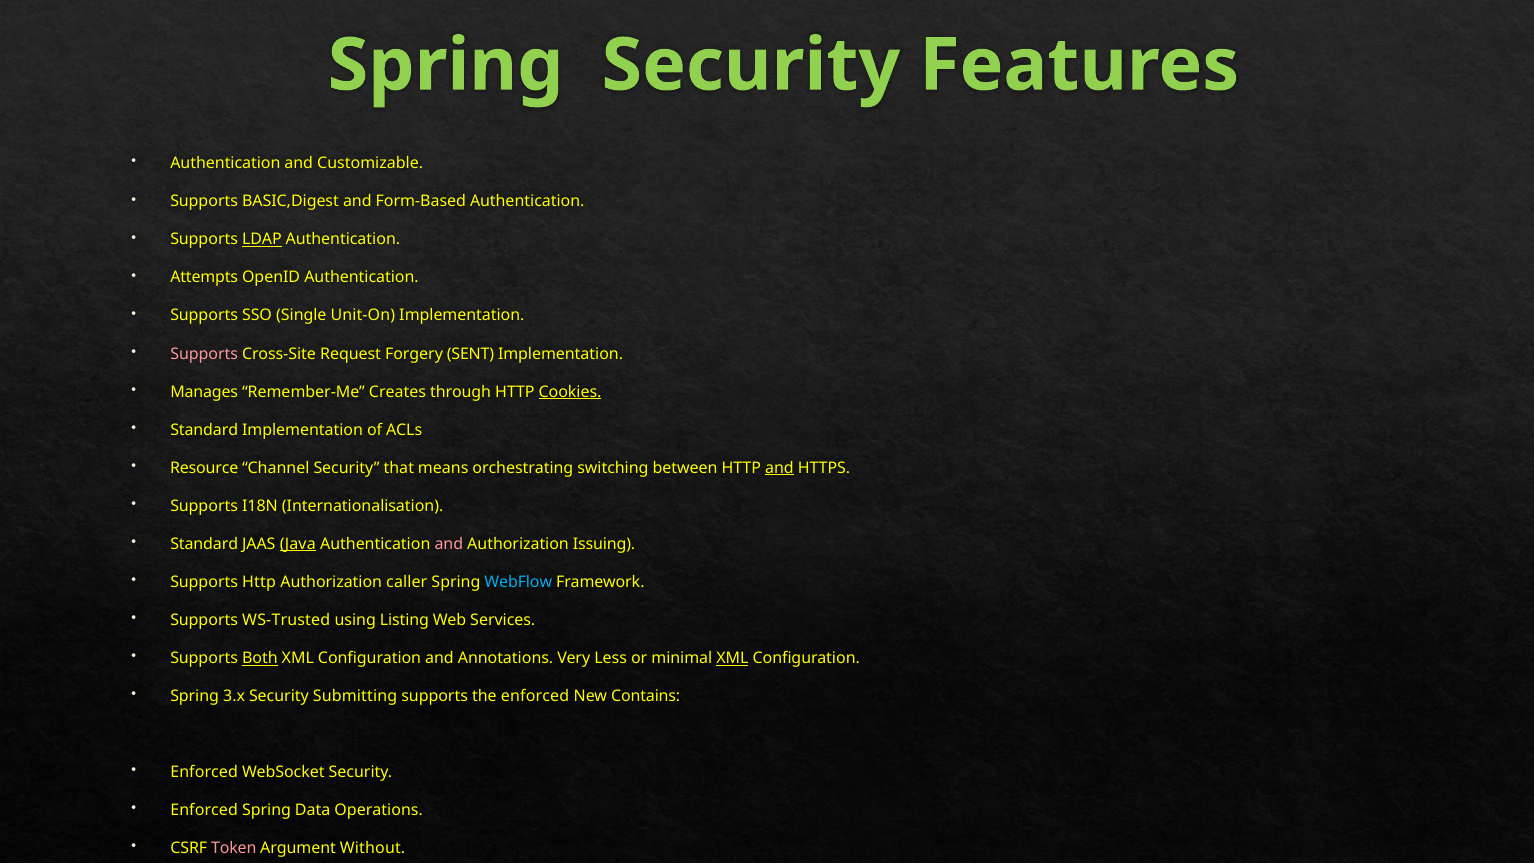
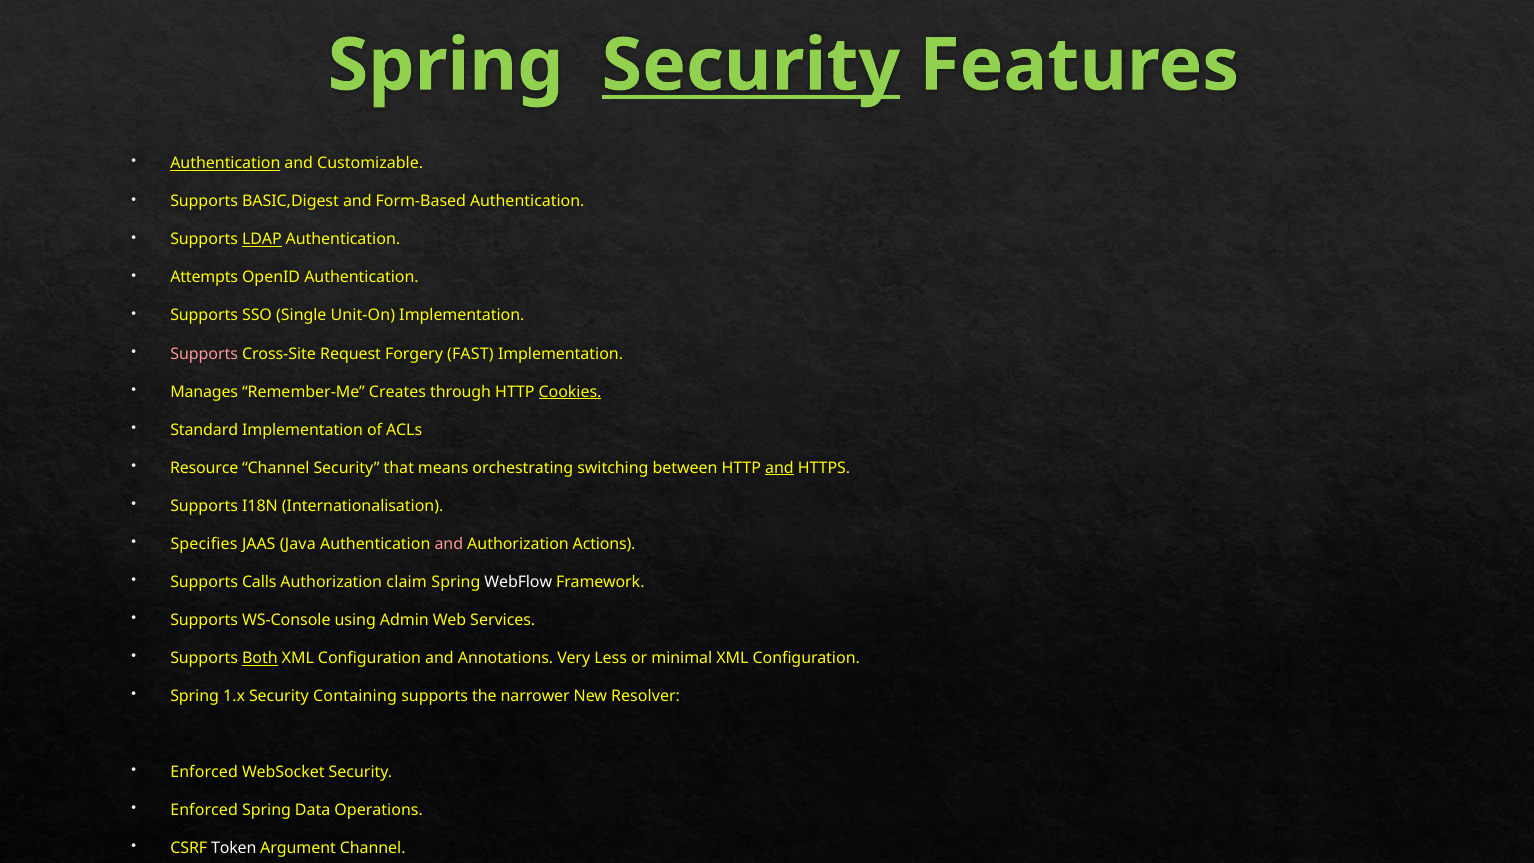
Security underline: none -> present (751, 65)
Authentication underline: none -> present (225, 163)
SENT: SENT -> FAST (470, 354)
Standard: Standard -> Specifies (204, 544)
Java underline: present -> none (298, 544)
Issuing: Issuing -> Actions (604, 544)
Supports Http: Http -> Calls (259, 582)
caller: caller -> claim (407, 582)
WebFlow colour: light blue -> white (518, 582)
WS-Trusted: WS-Trusted -> WS-Console (286, 620)
Listing: Listing -> Admin (404, 620)
XML underline: present -> none (732, 658)
3.x: 3.x -> 1.x (234, 696)
Submitting: Submitting -> Containing (355, 696)
the enforced: enforced -> narrower (535, 696)
Contains: Contains -> Resolver (646, 696)
Token colour: pink -> white (234, 848)
Argument Without: Without -> Channel (373, 848)
